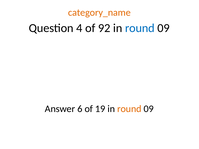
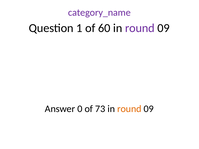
category_name colour: orange -> purple (99, 13)
4: 4 -> 1 (79, 28)
92: 92 -> 60 (104, 28)
round colour: blue -> purple (140, 28)
6: 6 -> 0 (80, 109)
19: 19 -> 73 (100, 109)
